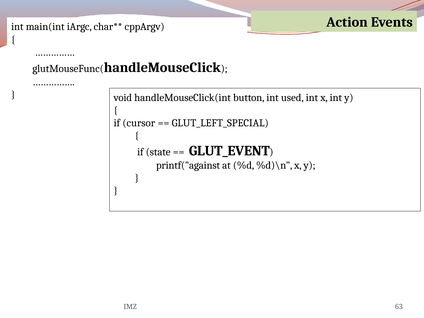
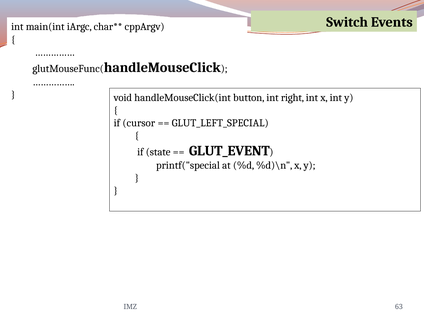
Action: Action -> Switch (347, 22)
used: used -> right (292, 98)
printf("against: printf("against -> printf("special (188, 165)
